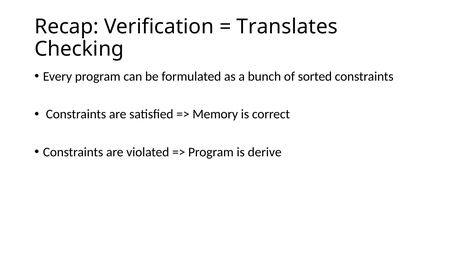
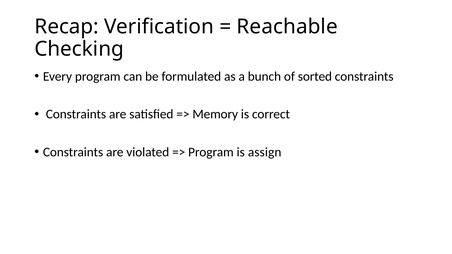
Translates: Translates -> Reachable (287, 27)
derive: derive -> assign (265, 152)
